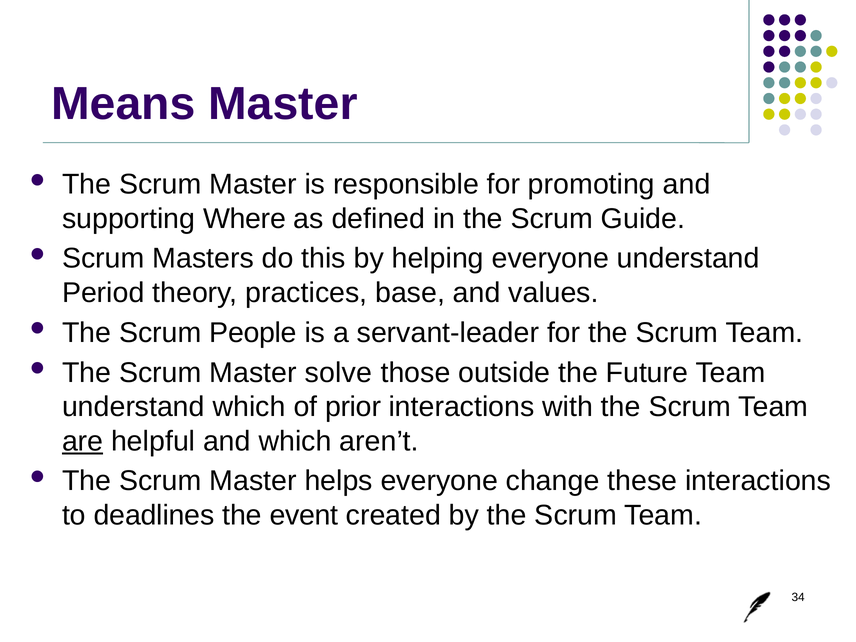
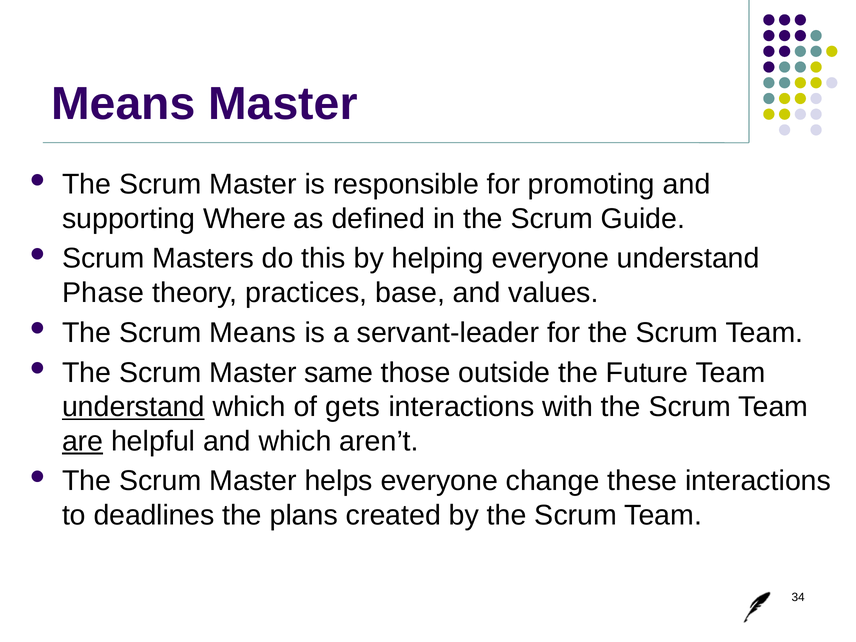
Period: Period -> Phase (103, 293)
Scrum People: People -> Means (253, 333)
solve: solve -> same (339, 373)
understand underline: none -> present (133, 407)
prior: prior -> gets (353, 407)
event: event -> plans (304, 515)
